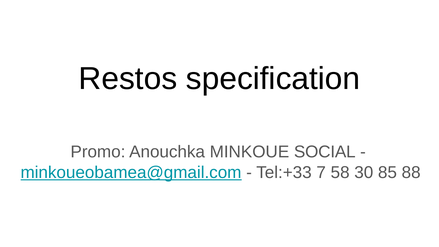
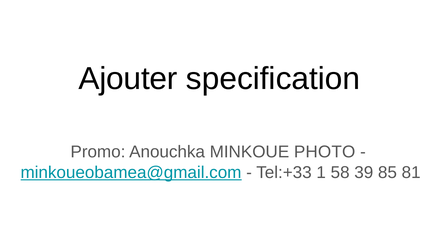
Restos: Restos -> Ajouter (128, 79)
SOCIAL: SOCIAL -> PHOTO (325, 152)
7: 7 -> 1 (321, 172)
30: 30 -> 39 (364, 172)
88: 88 -> 81 (411, 172)
